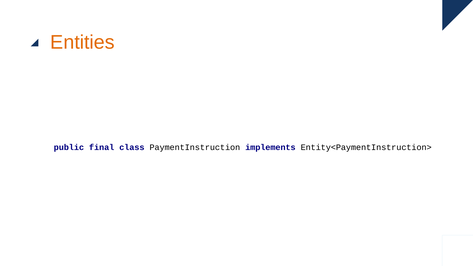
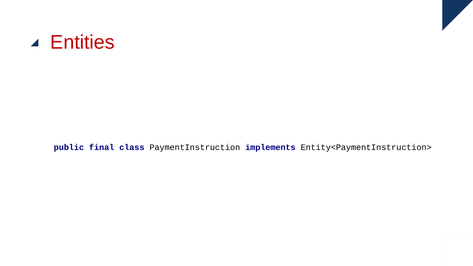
Entities colour: orange -> red (83, 42)
